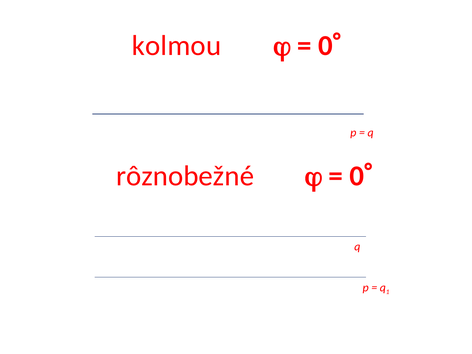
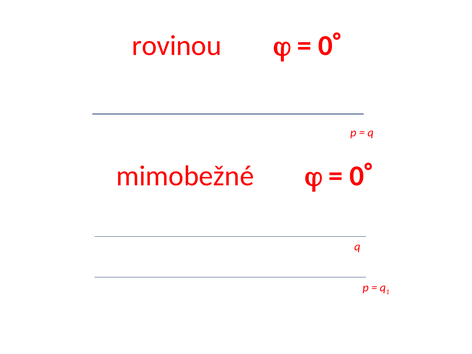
kolmou: kolmou -> rovinou (177, 46)
rôznobežné: rôznobežné -> mimobežné (185, 176)
